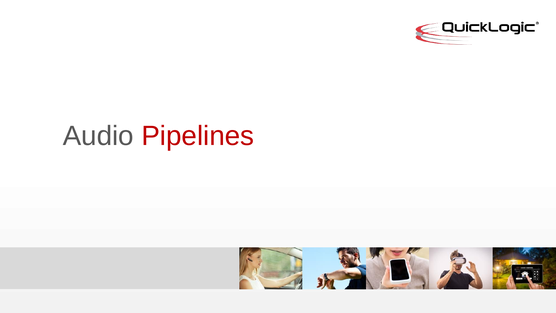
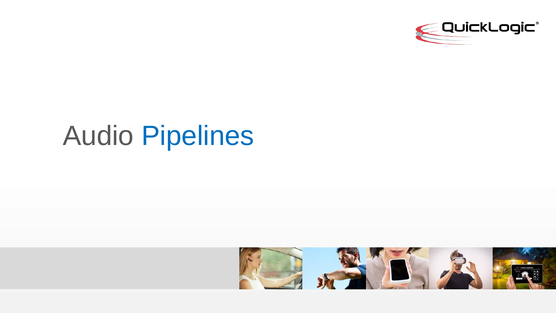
Pipelines colour: red -> blue (198, 136)
